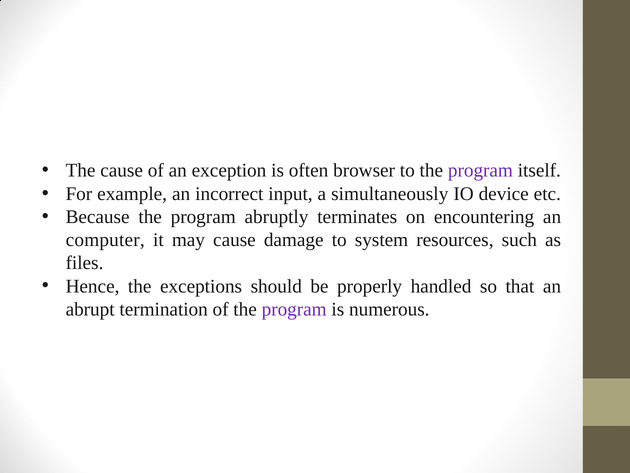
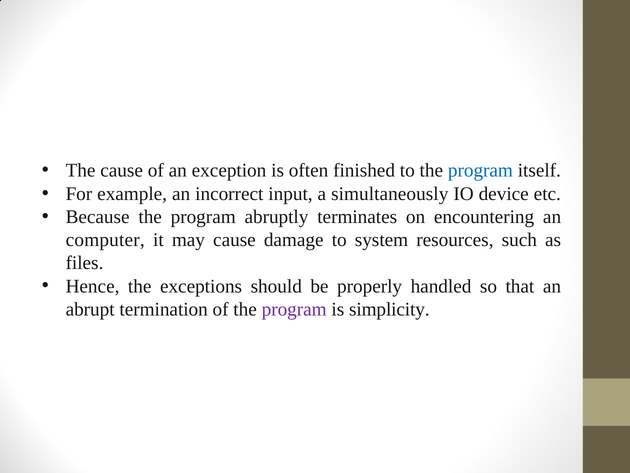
browser: browser -> finished (364, 170)
program colour: purple -> blue (480, 170)
numerous: numerous -> simplicity (389, 309)
